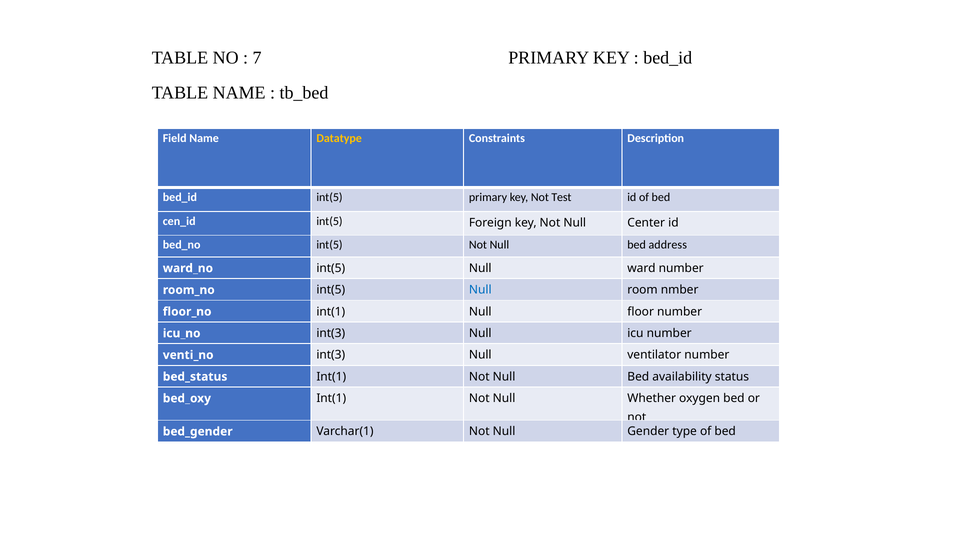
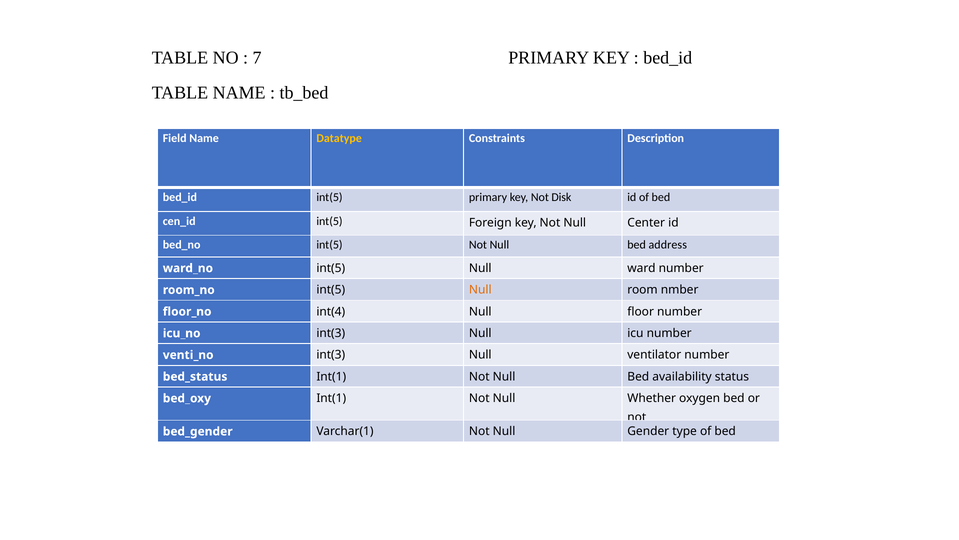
Test: Test -> Disk (561, 197)
Null colour: blue -> orange (480, 290)
int(1: int(1 -> int(4 (331, 311)
